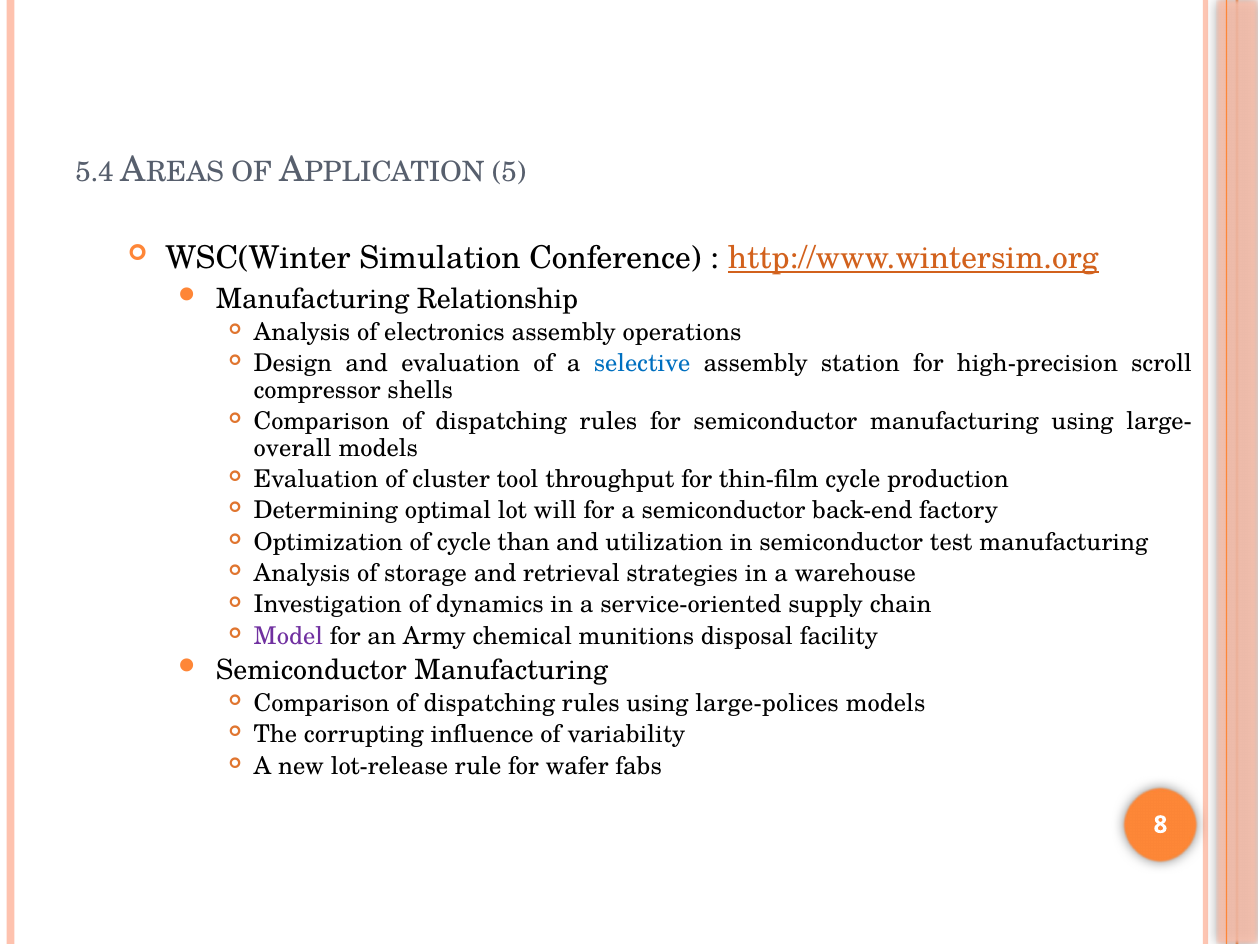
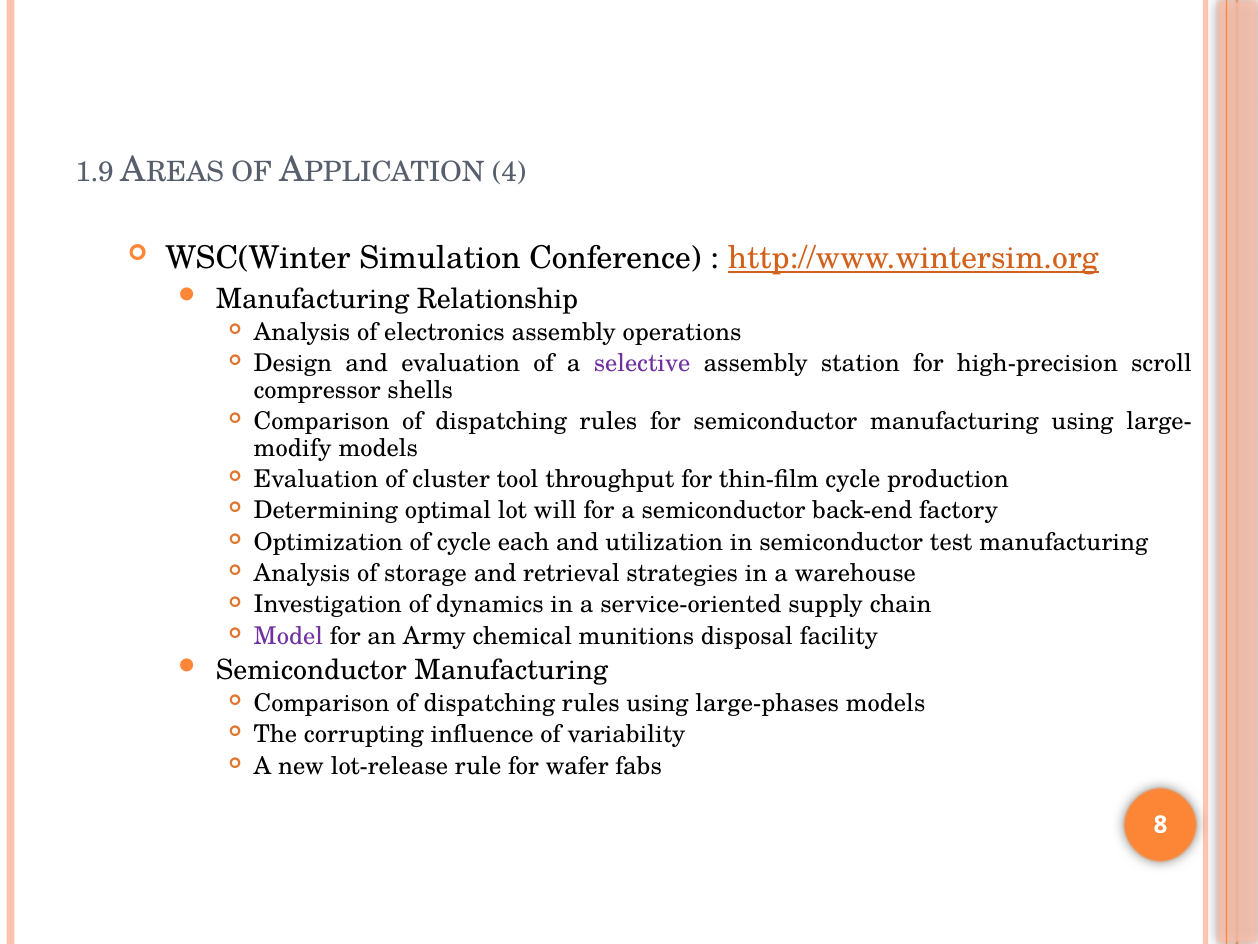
5.4: 5.4 -> 1.9 (95, 173)
5: 5 -> 4 (509, 173)
selective colour: blue -> purple (642, 364)
overall: overall -> modify (293, 448)
than: than -> each (524, 542)
large-polices: large-polices -> large-phases (767, 703)
